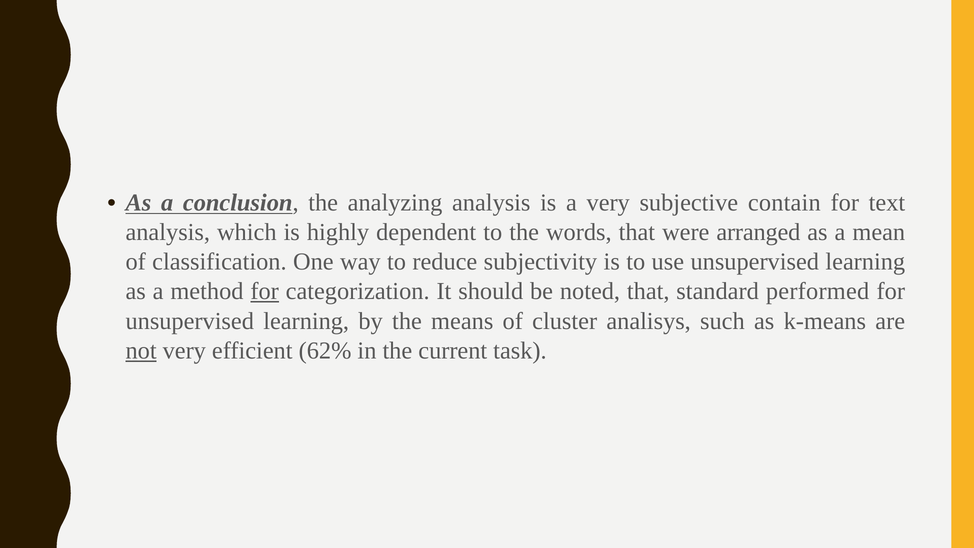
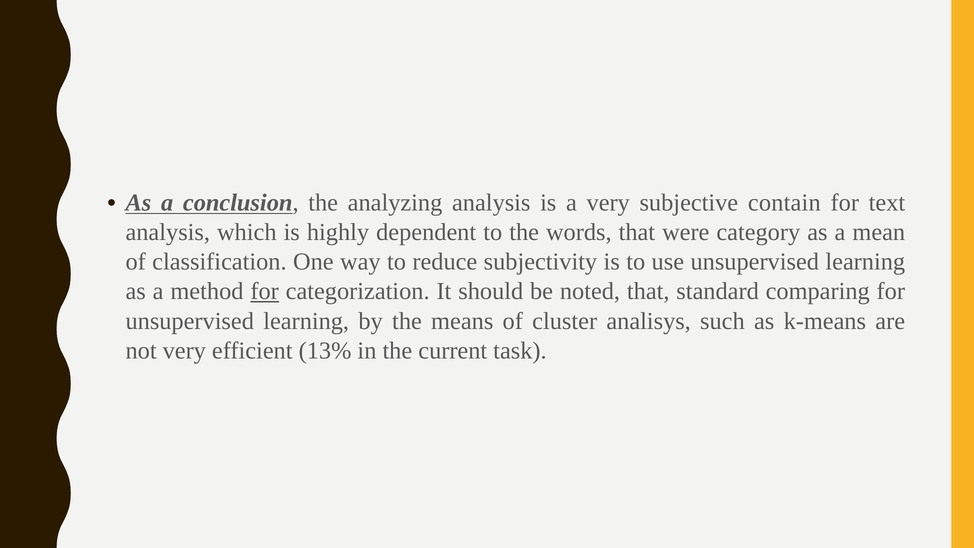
arranged: arranged -> category (758, 232)
performed: performed -> comparing (818, 291)
not underline: present -> none (141, 351)
62%: 62% -> 13% (325, 351)
